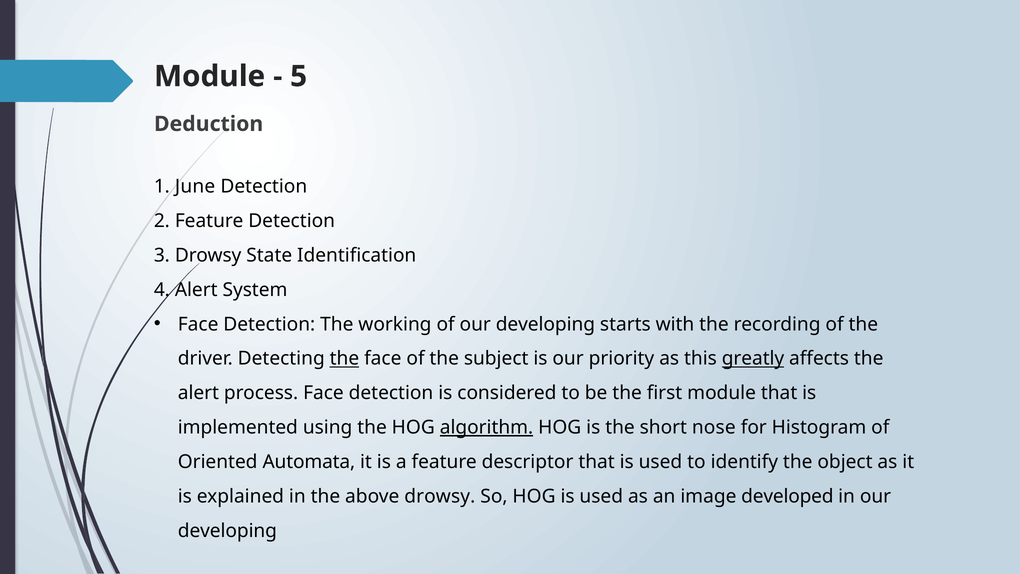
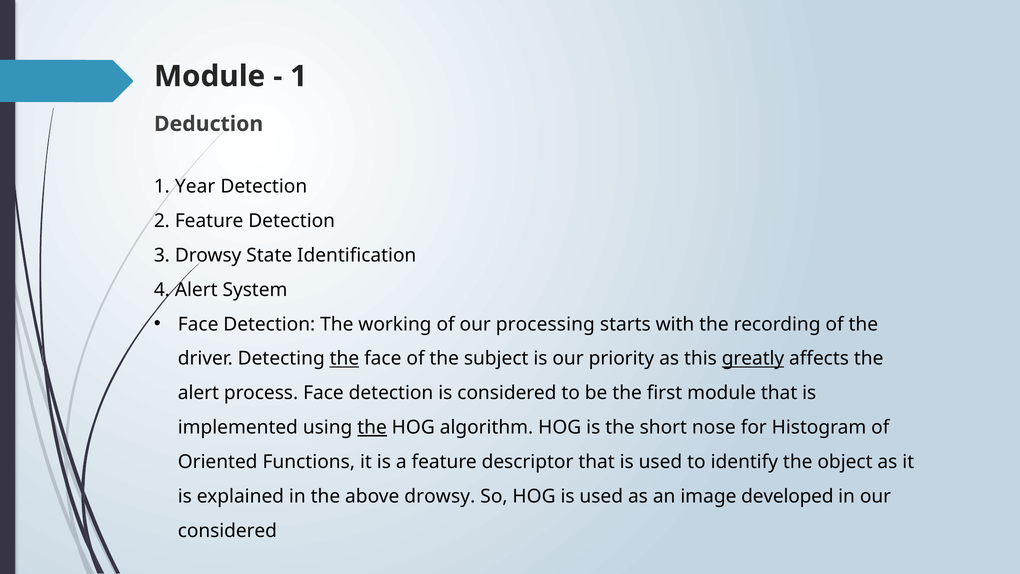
5: 5 -> 1 (299, 76)
June: June -> Year (195, 186)
of our developing: developing -> processing (545, 324)
the underline: none -> present (372, 427)
algorithm underline: present -> none (486, 427)
Automata: Automata -> Functions (309, 462)
developing: developing -> considered (227, 531)
